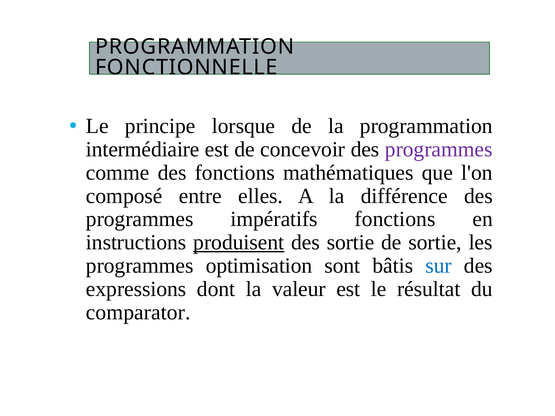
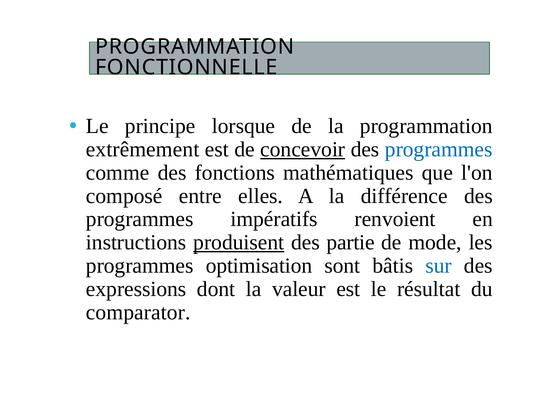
intermédiaire: intermédiaire -> extrêmement (143, 150)
concevoir underline: none -> present (303, 150)
programmes colour: purple -> blue (439, 150)
impératifs fonctions: fonctions -> renvoient (395, 219)
des sortie: sortie -> partie (351, 243)
de sortie: sortie -> mode (435, 243)
